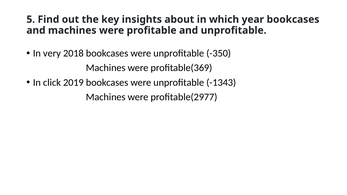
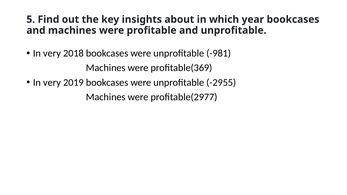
-350: -350 -> -981 (219, 53)
click: click -> very (52, 83)
-1343: -1343 -> -2955 (221, 83)
